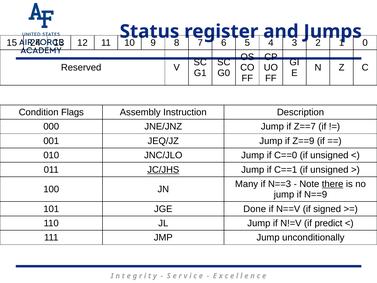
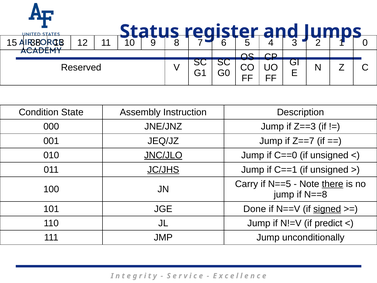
24: 24 -> 38 (35, 43)
Flags: Flags -> State (72, 112)
Z==7: Z==7 -> Z==3 (305, 126)
Z==9: Z==9 -> Z==7 (303, 141)
JNC/JLO underline: none -> present (163, 155)
Many: Many -> Carry (247, 184)
N==3: N==3 -> N==5 (280, 184)
N==9: N==9 -> N==8 (316, 194)
signed underline: none -> present (327, 209)
